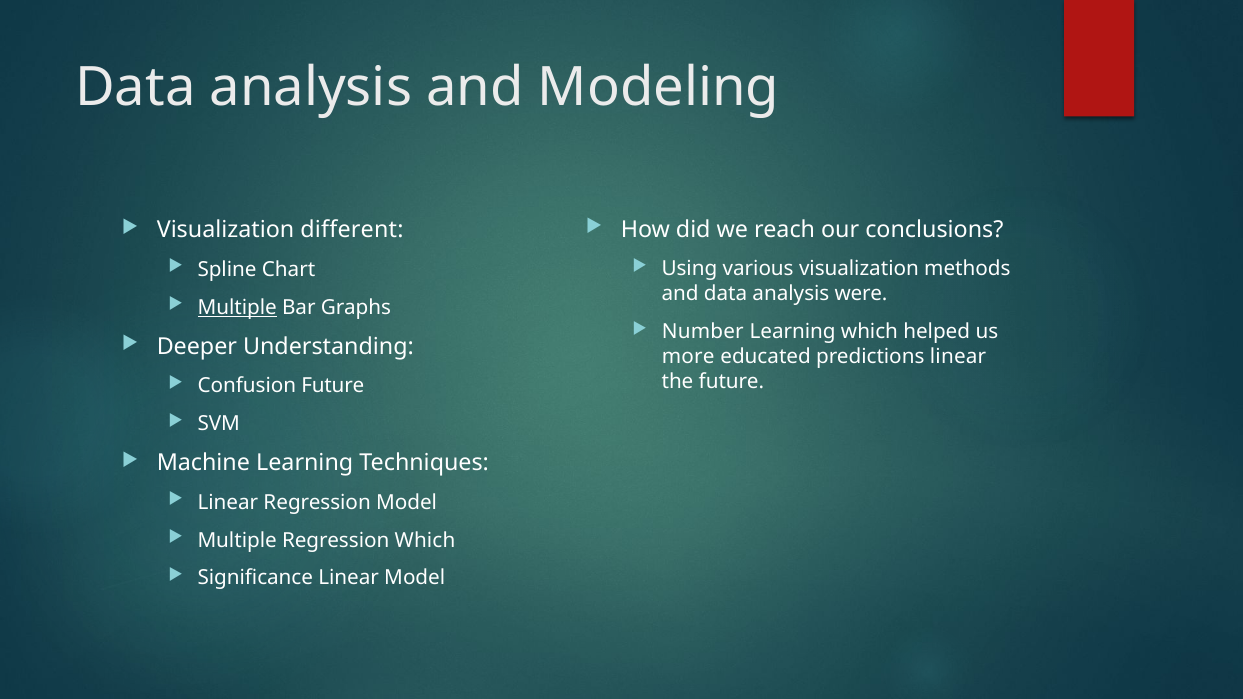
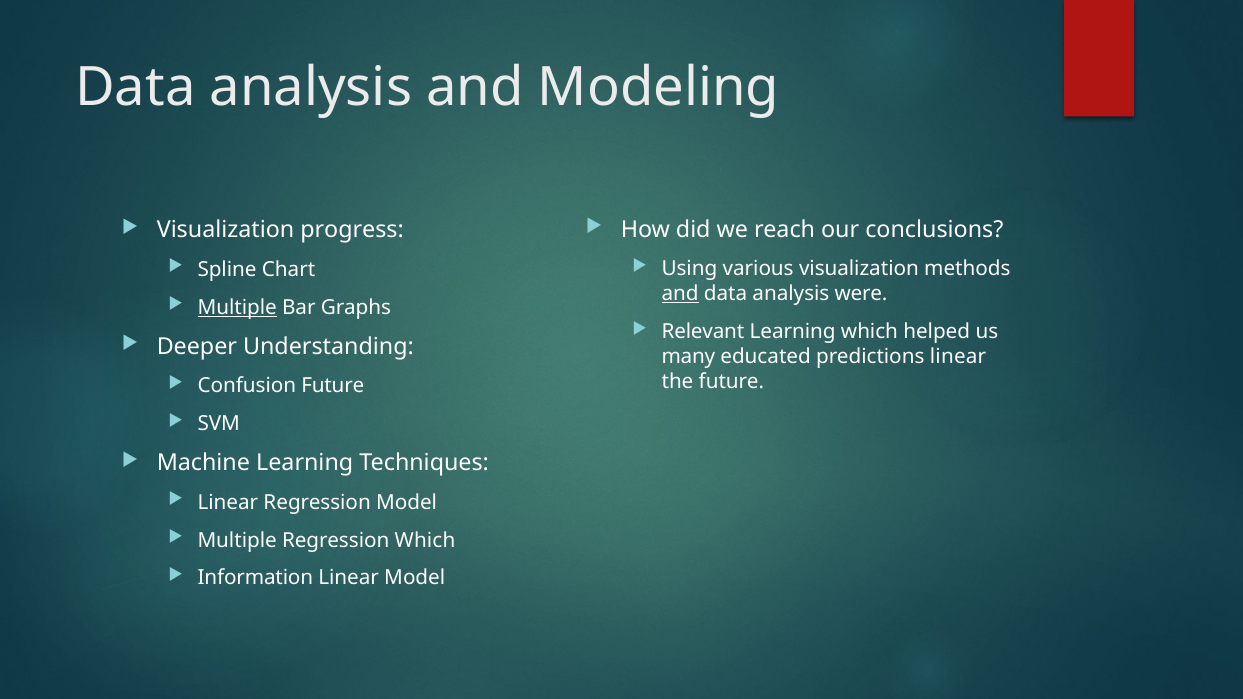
different: different -> progress (352, 230)
and underline: none -> present (680, 294)
Number: Number -> Relevant (703, 332)
more: more -> many (688, 357)
Significance: Significance -> Information (255, 578)
